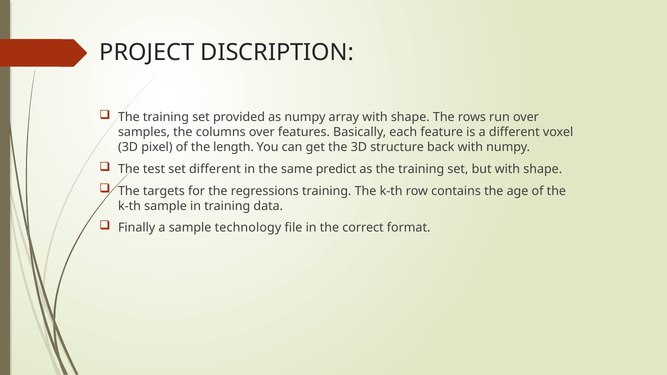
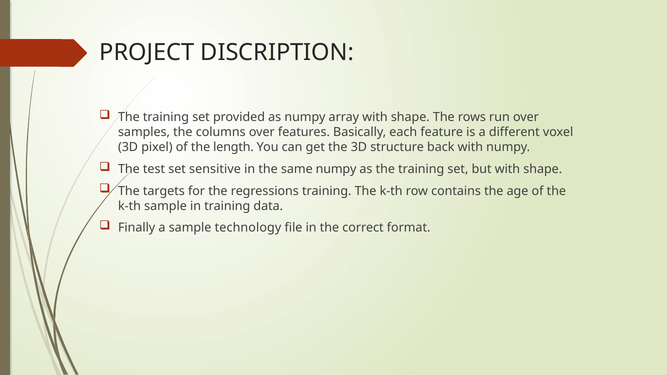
set different: different -> sensitive (215, 169)
same predict: predict -> numpy (336, 169)
